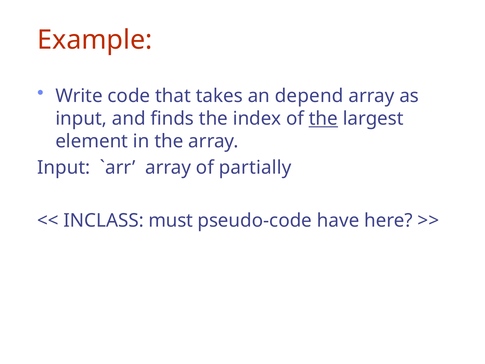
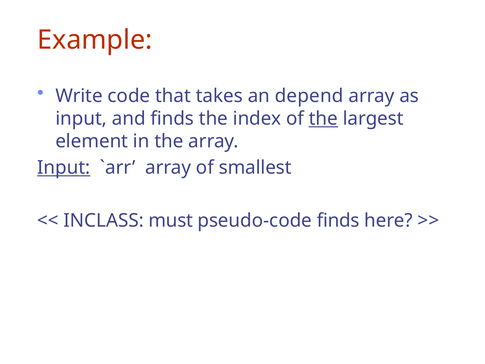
Input underline: none -> present (64, 168)
partially: partially -> smallest (255, 168)
pseudo-code have: have -> finds (338, 220)
